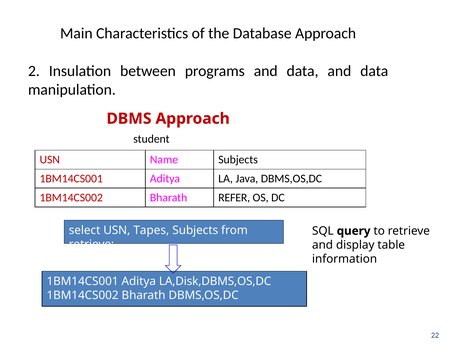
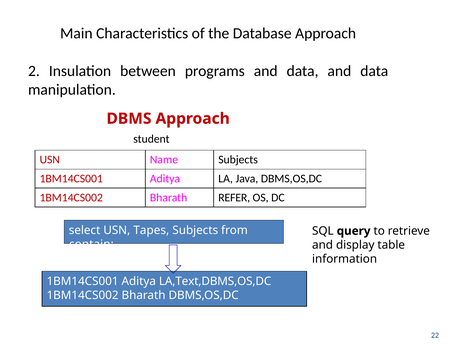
retrieve: retrieve -> contain (91, 244)
LA,Disk,DBMS,OS,DC: LA,Disk,DBMS,OS,DC -> LA,Text,DBMS,OS,DC (215, 281)
